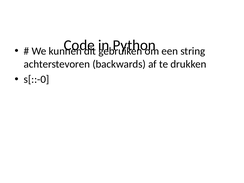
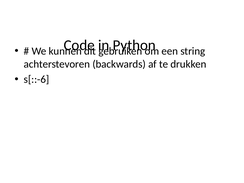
s[::-0: s[::-0 -> s[::-6 (37, 79)
